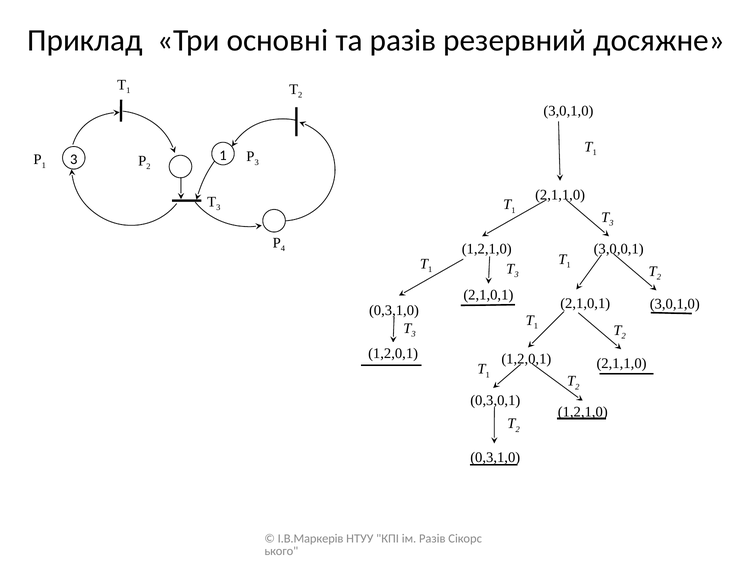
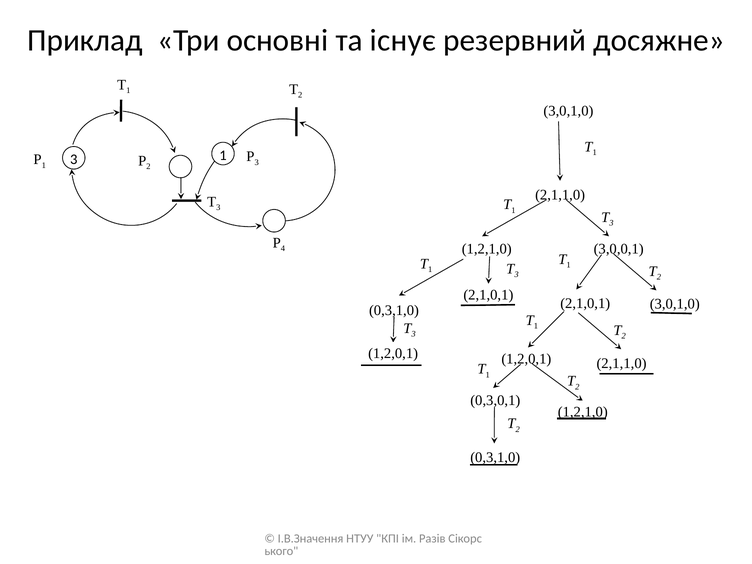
та разів: разів -> існує (403, 41)
І.В.Маркерів: І.В.Маркерів -> І.В.Значення (311, 538)
